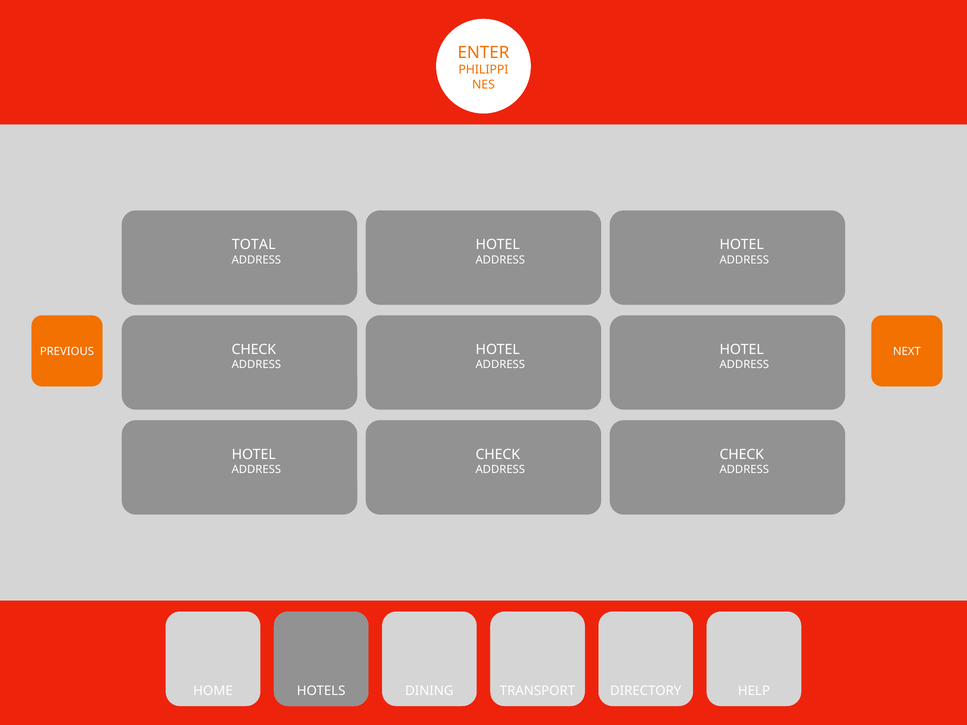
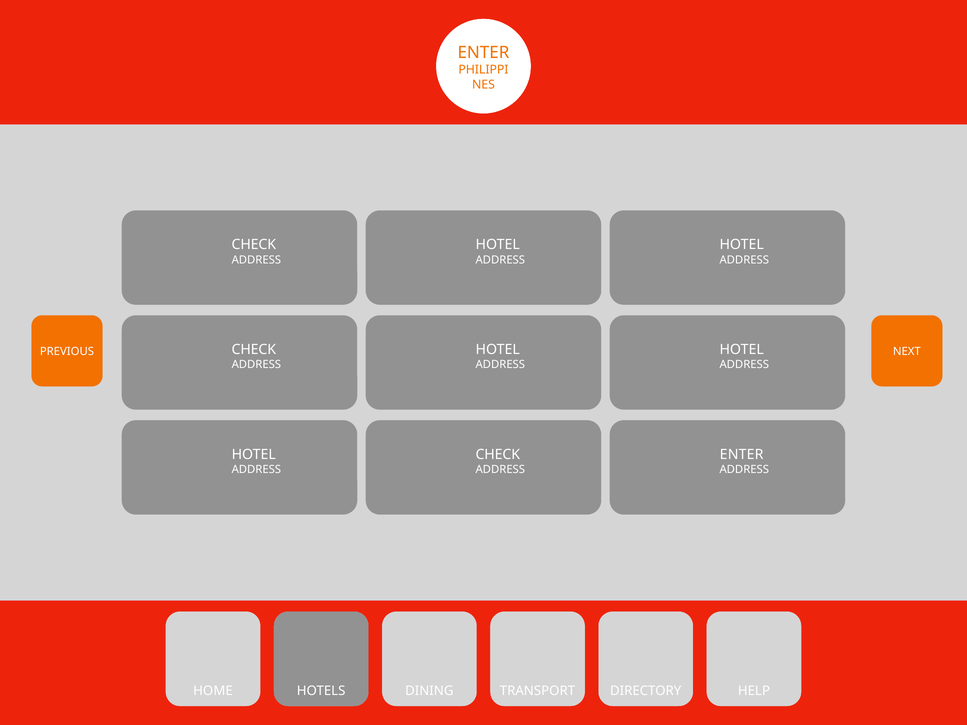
TOTAL: TOTAL -> CHECK (254, 245)
CHECK: CHECK -> ENTER (742, 455)
